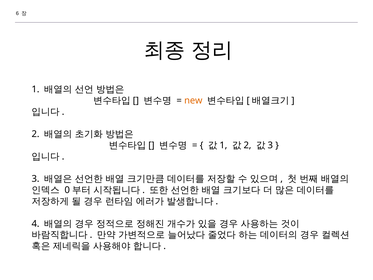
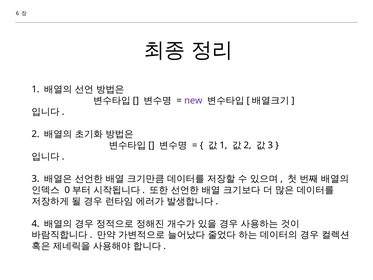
new colour: orange -> purple (193, 100)
